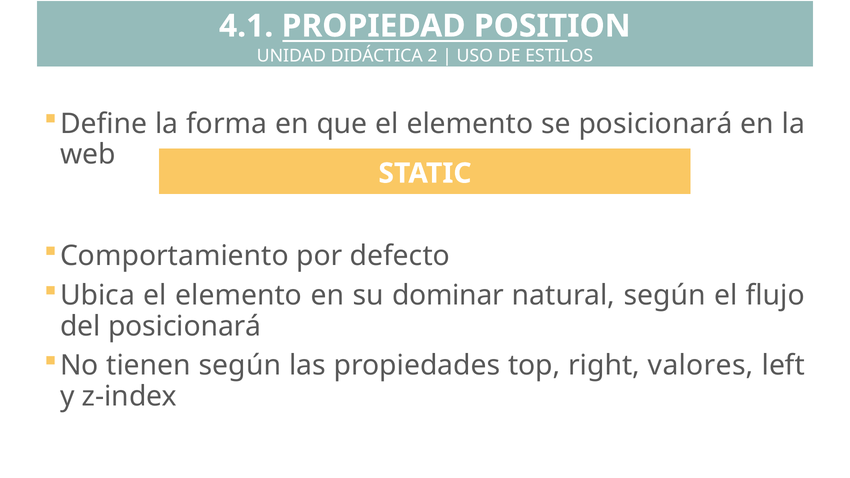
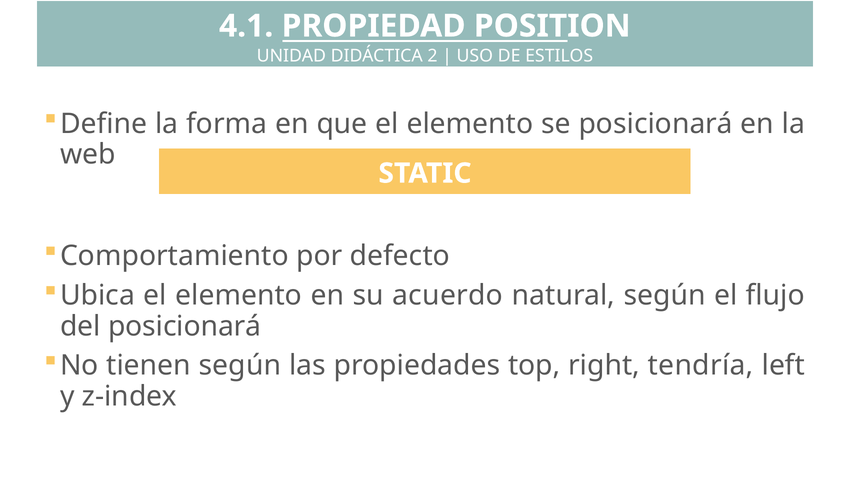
dominar: dominar -> acuerdo (448, 296)
valores: valores -> tendría (701, 366)
